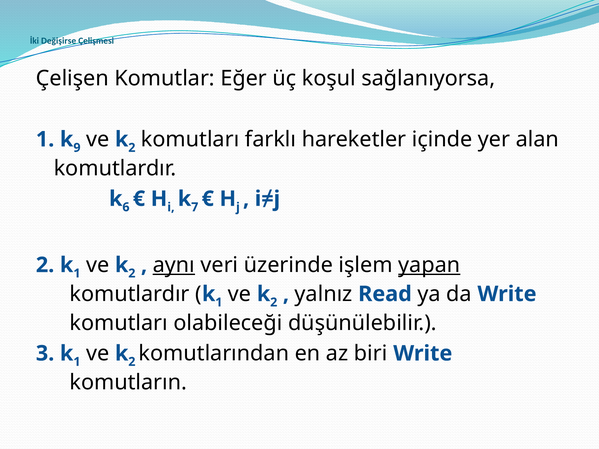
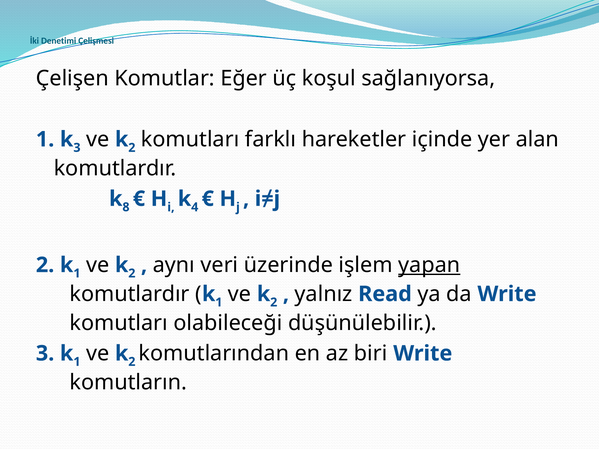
Değişirse: Değişirse -> Denetimi (59, 41)
9: 9 -> 3 (77, 148)
6: 6 -> 8 (126, 207)
7: 7 -> 4 (195, 207)
aynı underline: present -> none (174, 265)
